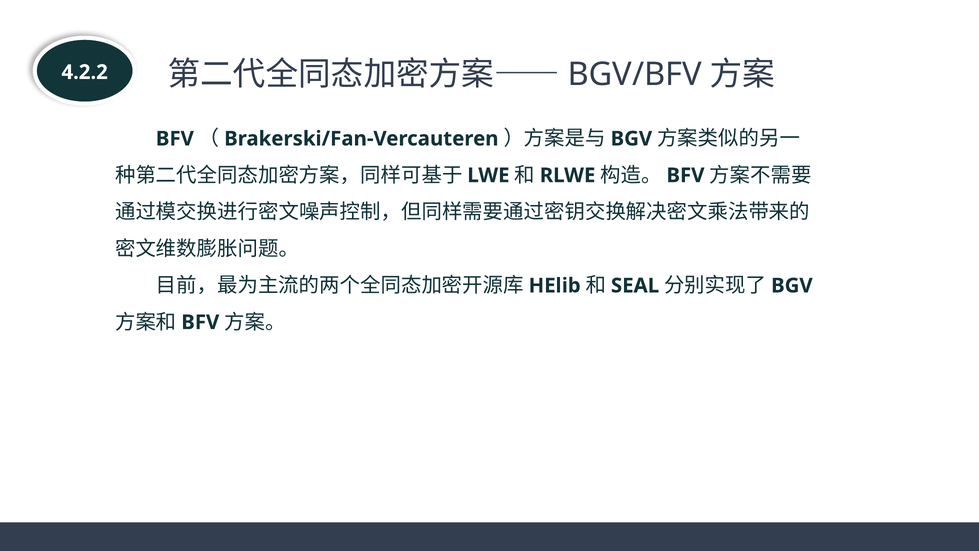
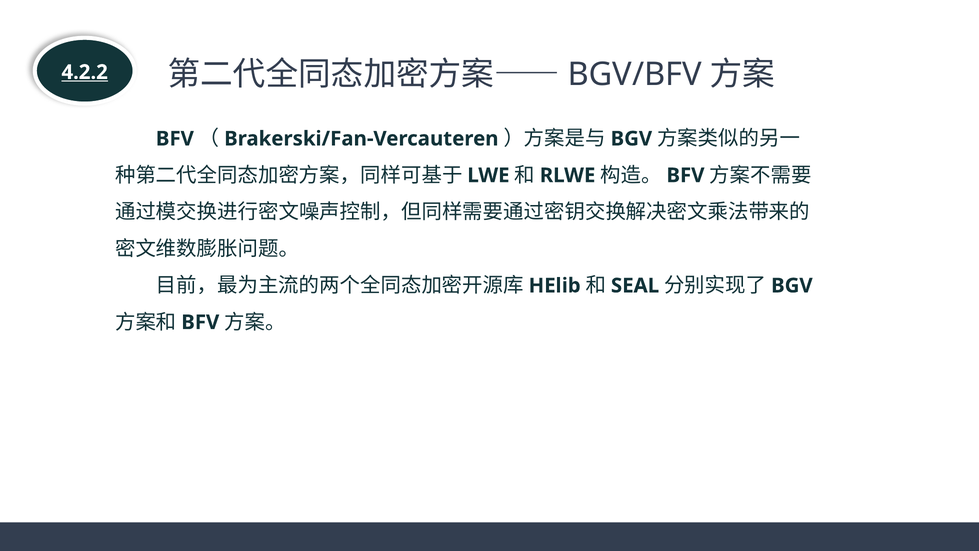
4.2.2 underline: none -> present (85, 72)
